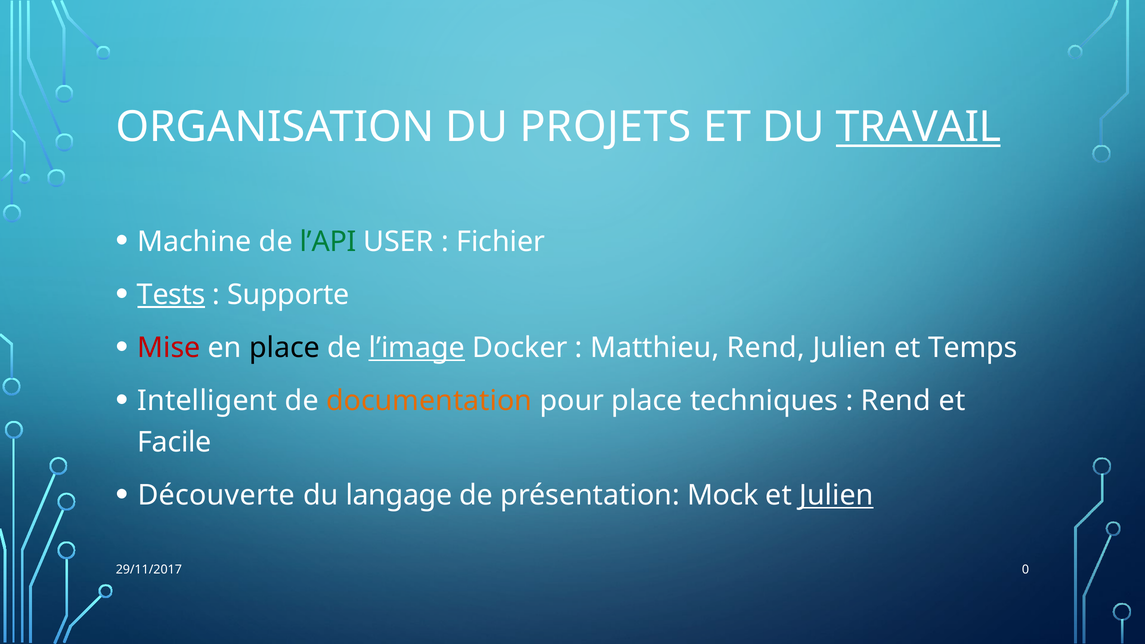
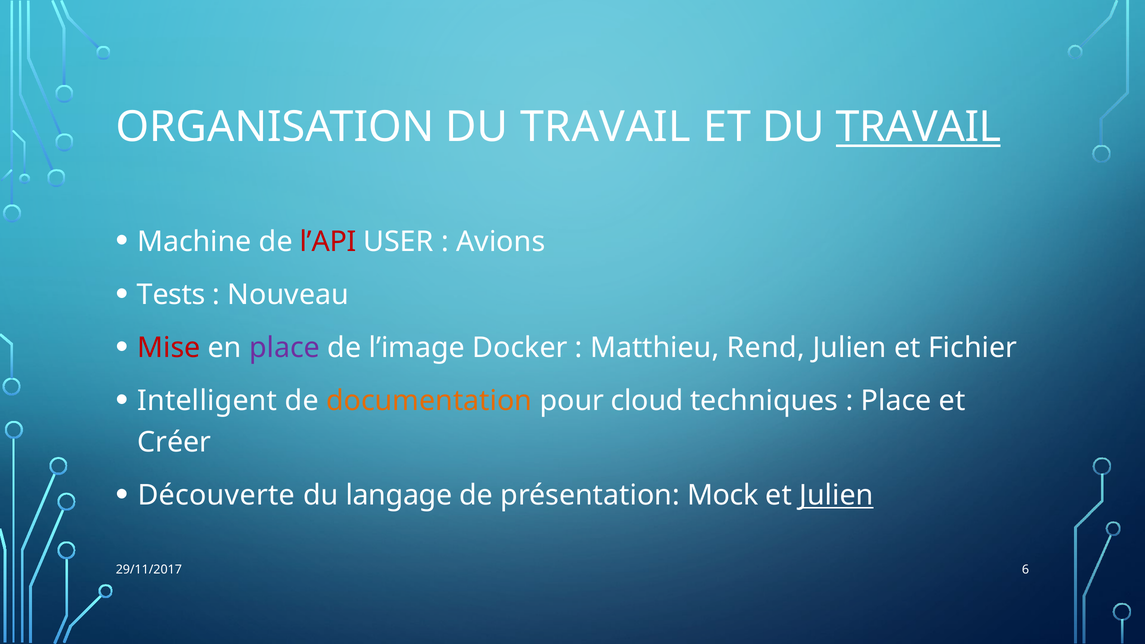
ORGANISATION DU PROJETS: PROJETS -> TRAVAIL (605, 127)
l’API colour: green -> red (328, 242)
Fichier: Fichier -> Avions (501, 242)
Tests underline: present -> none (171, 295)
Supporte: Supporte -> Nouveau (288, 295)
place colour: black -> purple (285, 348)
l’image underline: present -> none (417, 348)
Temps: Temps -> Fichier (973, 348)
pour place: place -> cloud (647, 401)
Rend: Rend -> Place (896, 401)
Facile: Facile -> Créer (174, 442)
0: 0 -> 6 (1025, 570)
